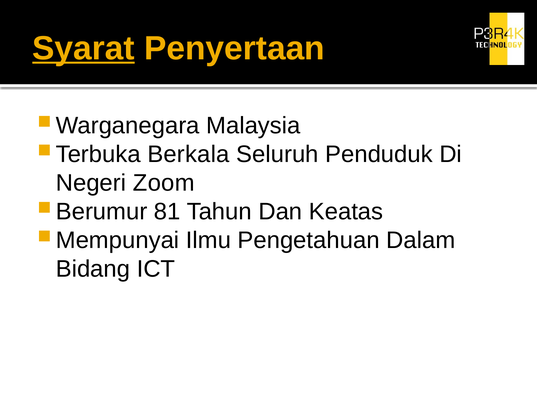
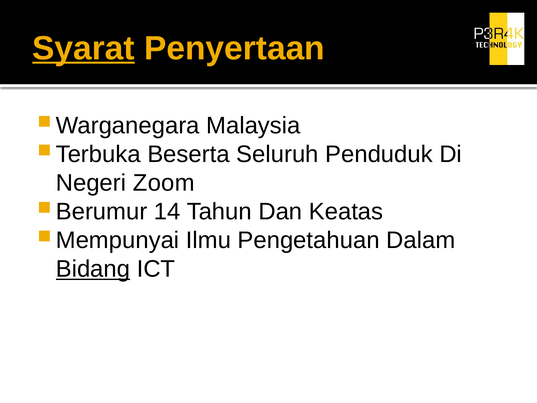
Berkala: Berkala -> Beserta (189, 154)
81: 81 -> 14 (167, 212)
Bidang underline: none -> present (93, 269)
